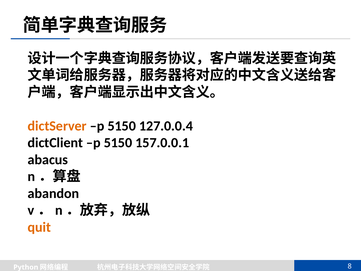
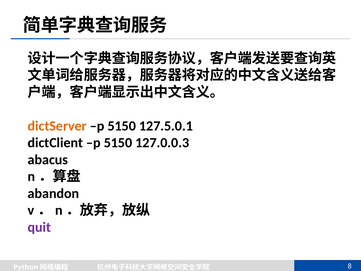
127.0.0.4: 127.0.0.4 -> 127.5.0.1 (166, 126)
157.0.0.1: 157.0.0.1 -> 127.0.0.3 (162, 143)
quit colour: orange -> purple (39, 227)
